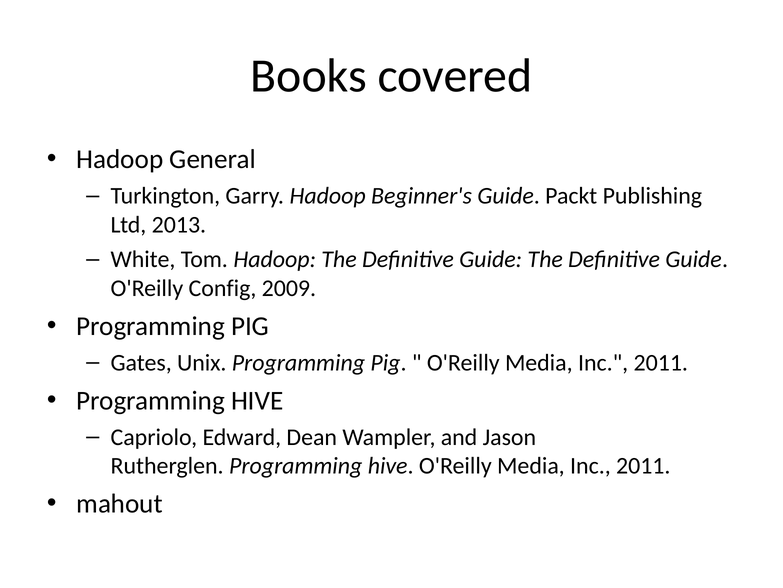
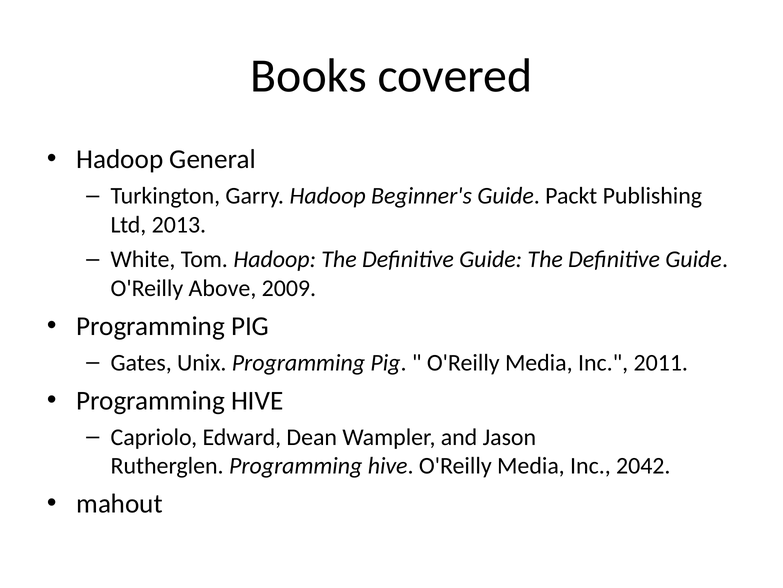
Config: Config -> Above (222, 288)
2011: 2011 -> 2042 (643, 465)
